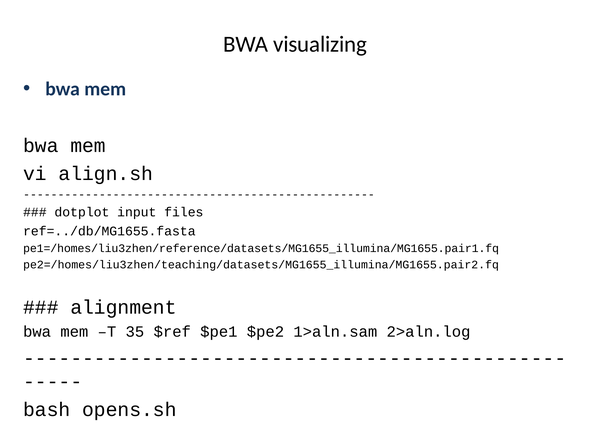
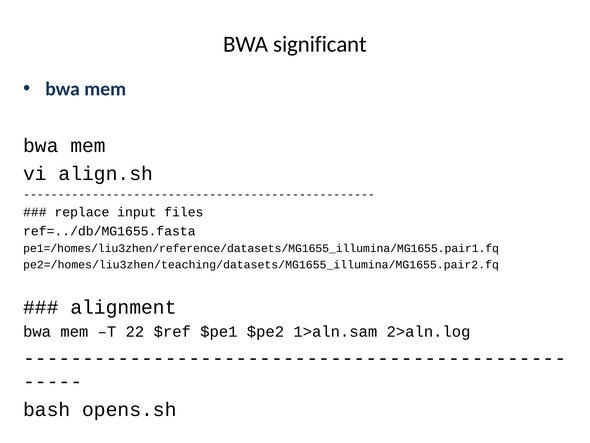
visualizing: visualizing -> significant (320, 44)
dotplot: dotplot -> replace (82, 212)
35: 35 -> 22 (135, 331)
